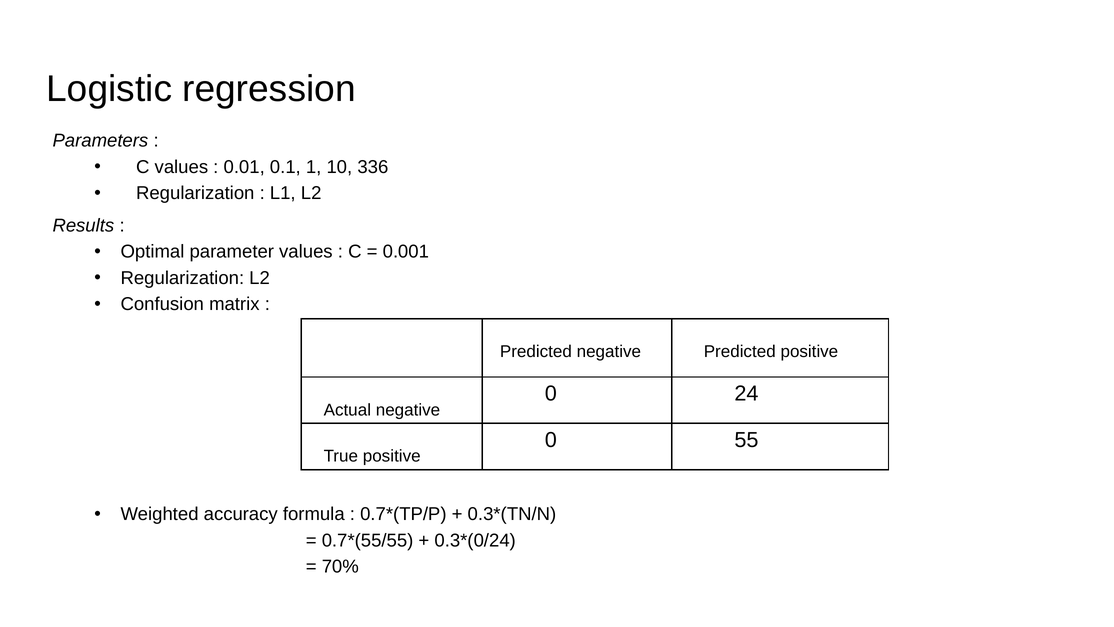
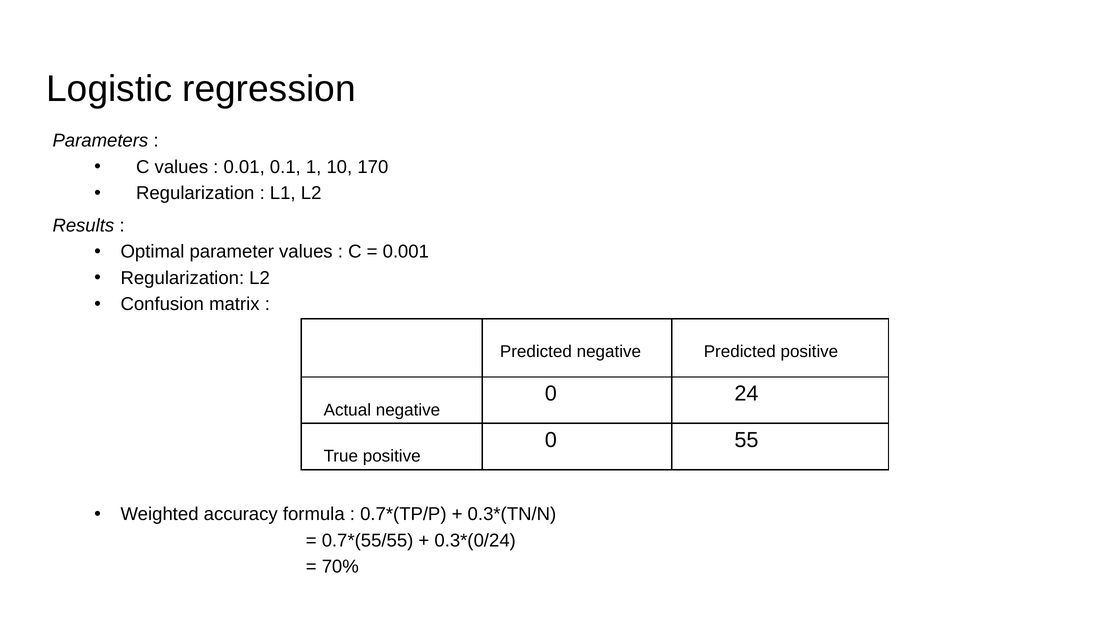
336: 336 -> 170 (373, 167)
